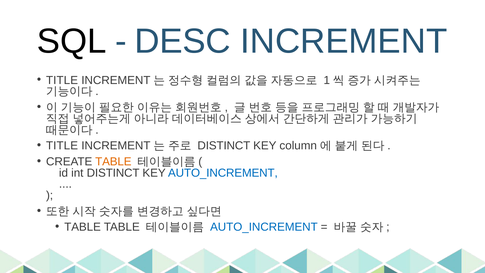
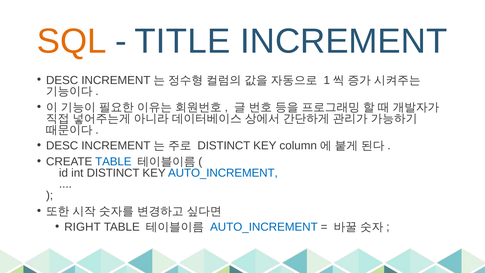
SQL colour: black -> orange (72, 41)
DESC: DESC -> TITLE (182, 41)
TITLE: TITLE -> DESC (62, 80)
TITLE: TITLE -> DESC (62, 146)
TABLE colour: orange -> blue (113, 161)
TABLE: TABLE -> RIGHT (82, 227)
